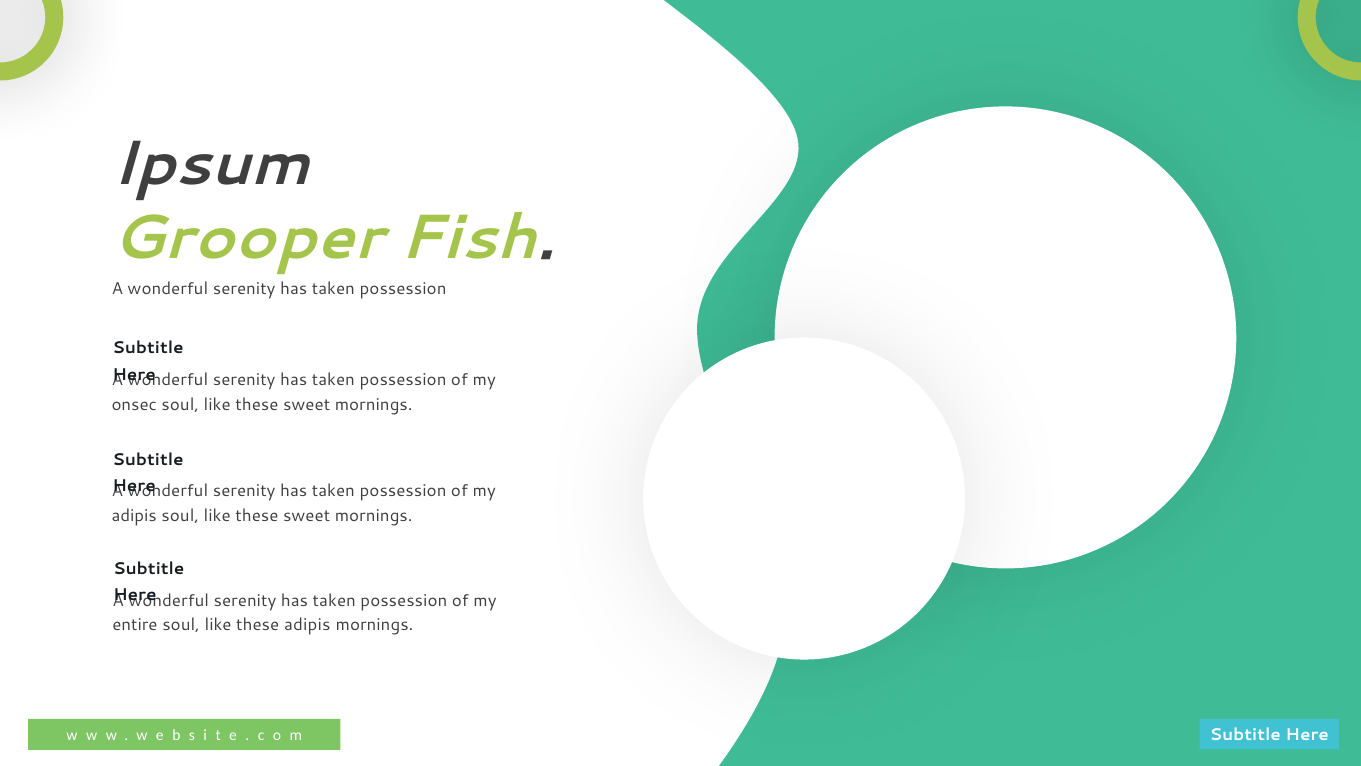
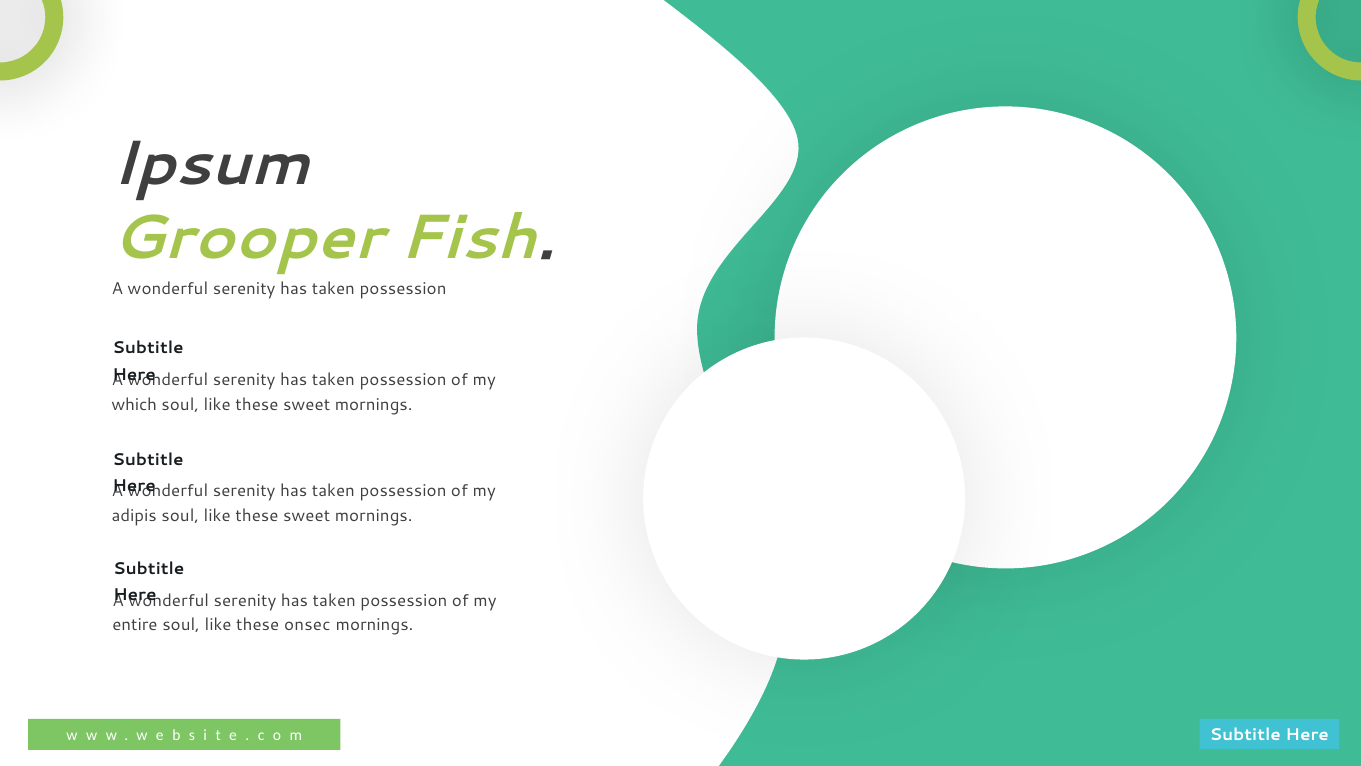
onsec: onsec -> which (134, 404)
these adipis: adipis -> onsec (307, 625)
